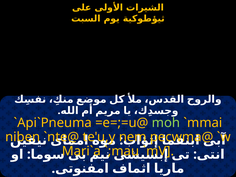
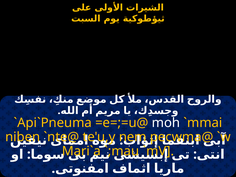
moh colour: light green -> white (166, 123)
